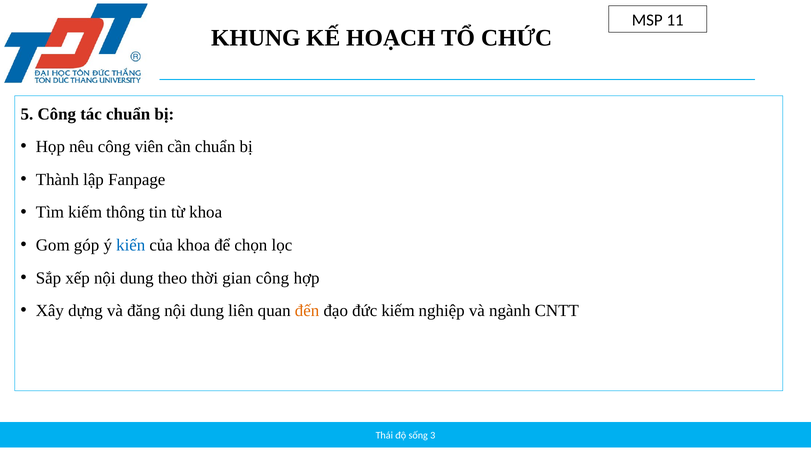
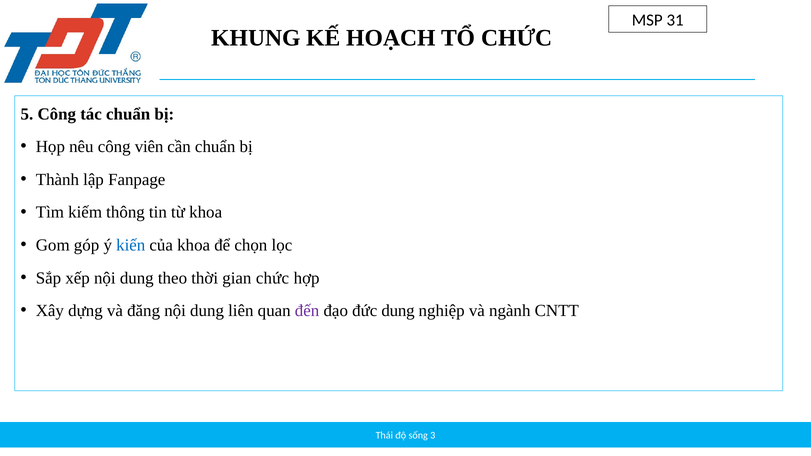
11: 11 -> 31 (675, 20)
gian công: công -> chức (272, 278)
đến colour: orange -> purple (307, 311)
đức kiếm: kiếm -> dung (398, 311)
